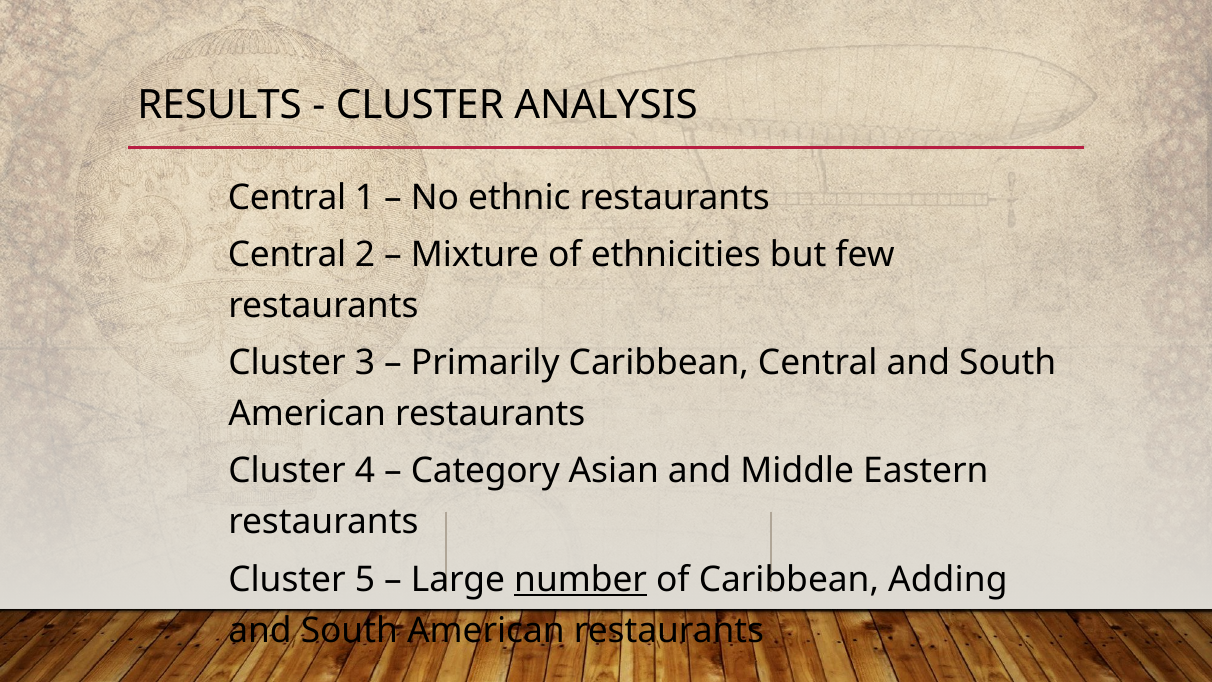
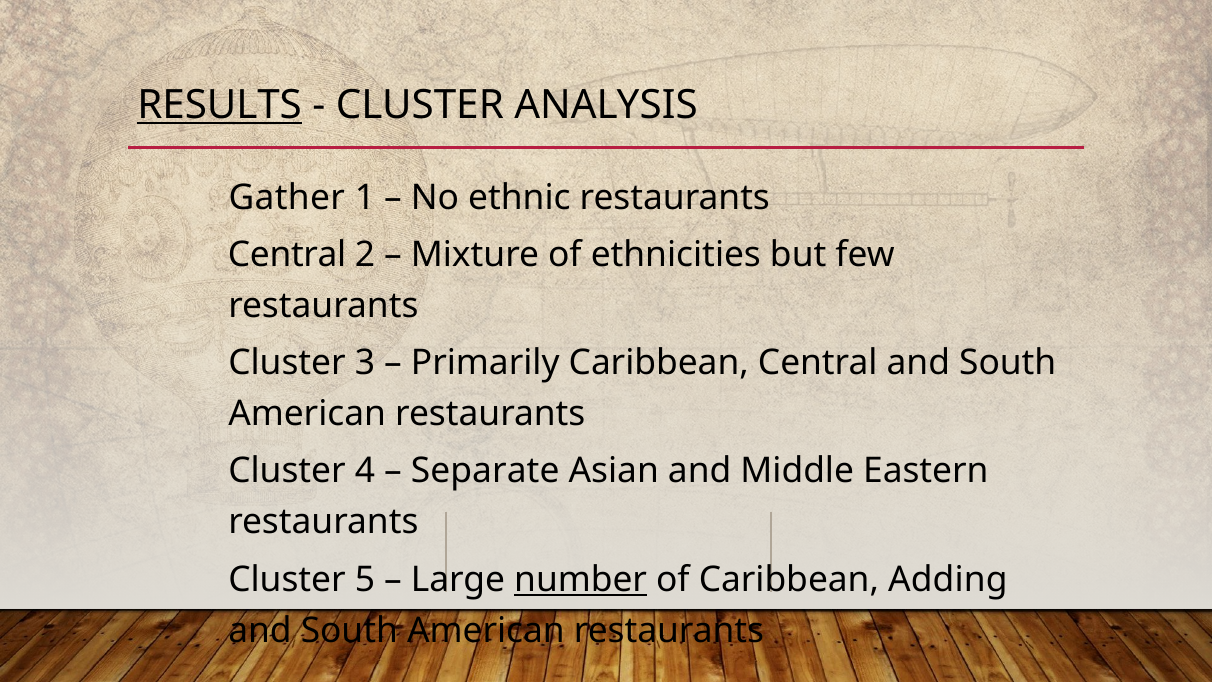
RESULTS underline: none -> present (220, 106)
Central: Central -> Gather (287, 198)
Category: Category -> Separate (485, 471)
